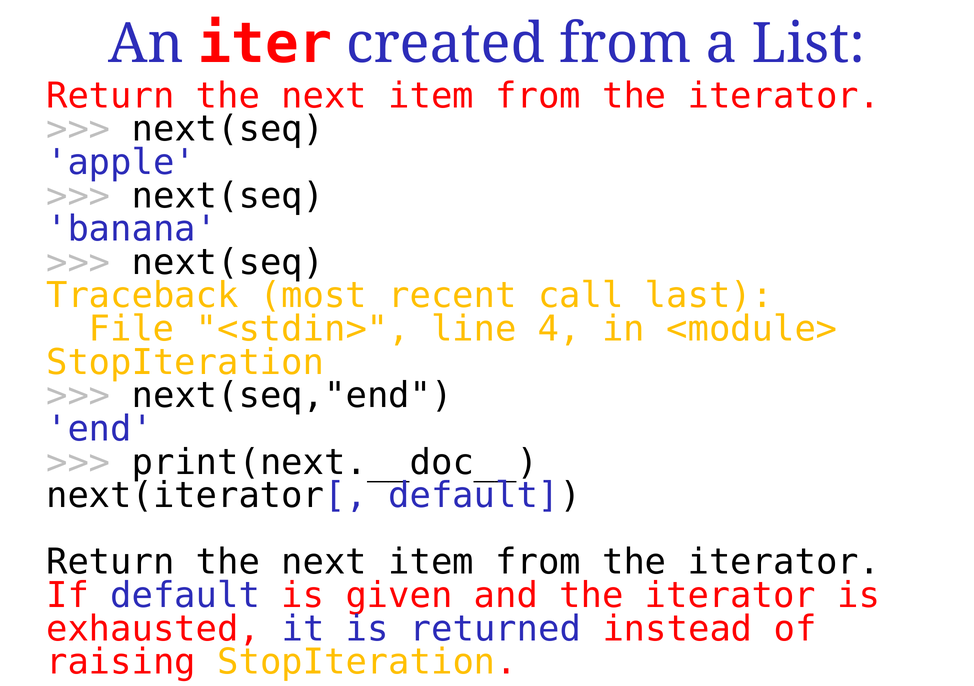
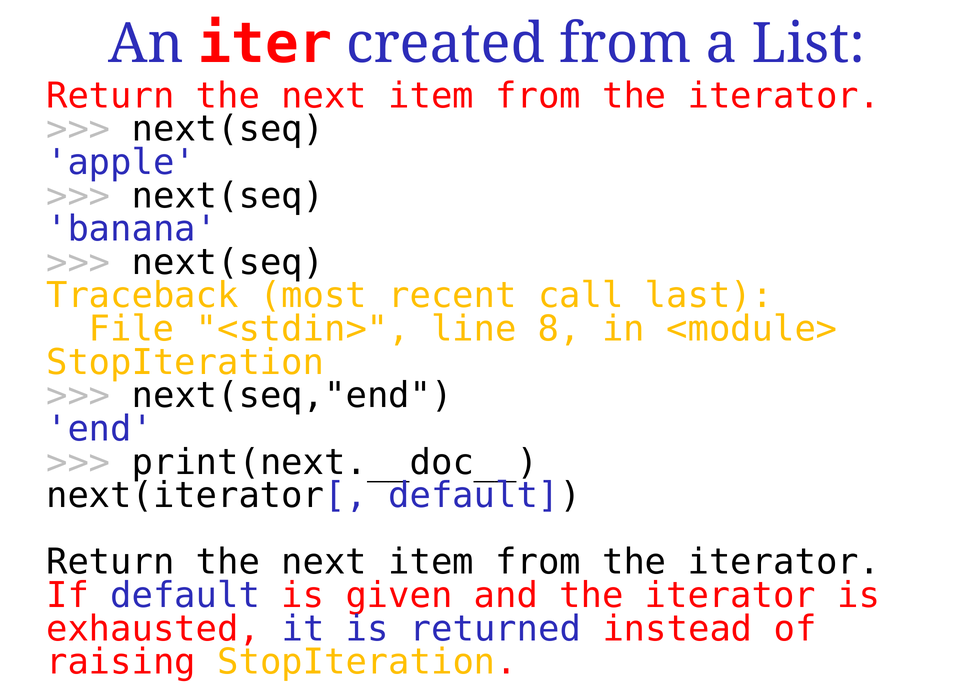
4: 4 -> 8 (559, 329)
